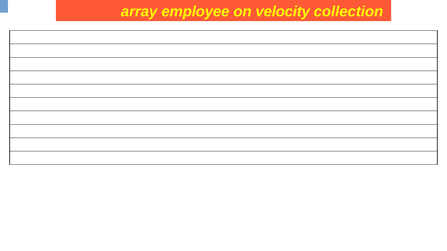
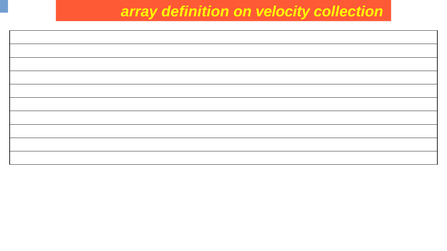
employee: employee -> definition (195, 12)
